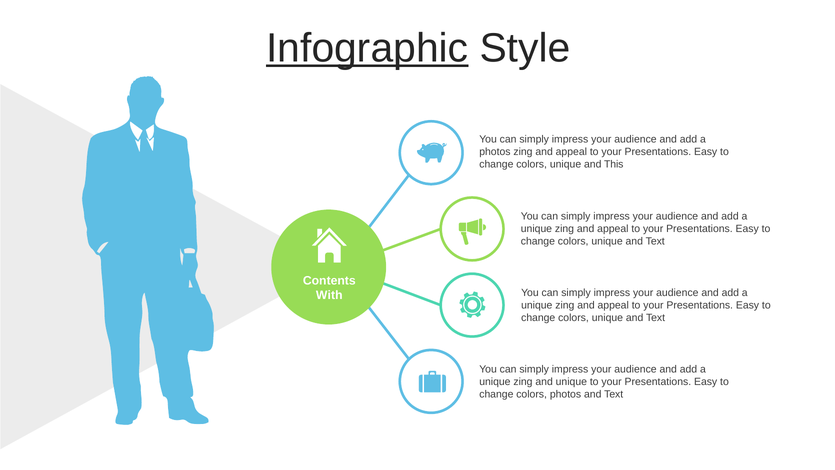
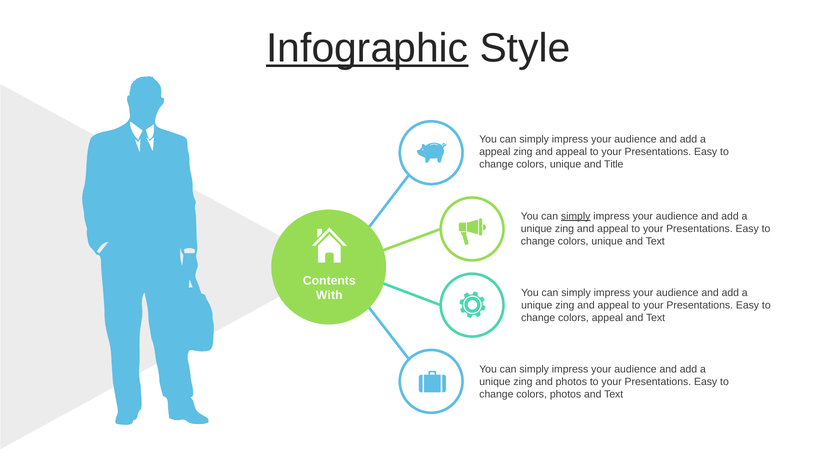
photos: photos -> appeal (495, 152)
This: This -> Title (614, 164)
simply underline: none -> present (576, 216)
unique: unique -> appeal (607, 318)
and unique: unique -> photos (571, 382)
